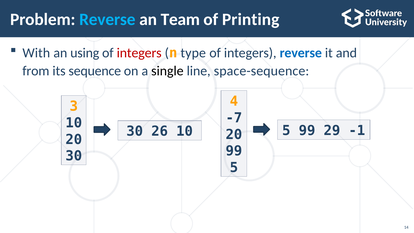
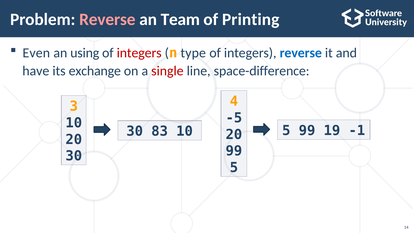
Reverse colour: light blue -> pink (107, 20)
With: With -> Even (36, 53)
from: from -> have (36, 71)
sequence: sequence -> exchange (95, 71)
single colour: black -> red (167, 71)
space-sequence: space-sequence -> space-difference (262, 71)
-7: -7 -> -5 (234, 118)
29: 29 -> 19 (332, 131)
26: 26 -> 83 (160, 131)
